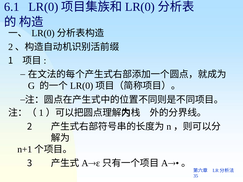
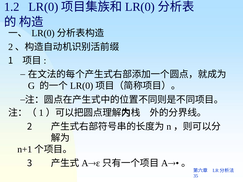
6.1: 6.1 -> 1.2 (12, 7)
